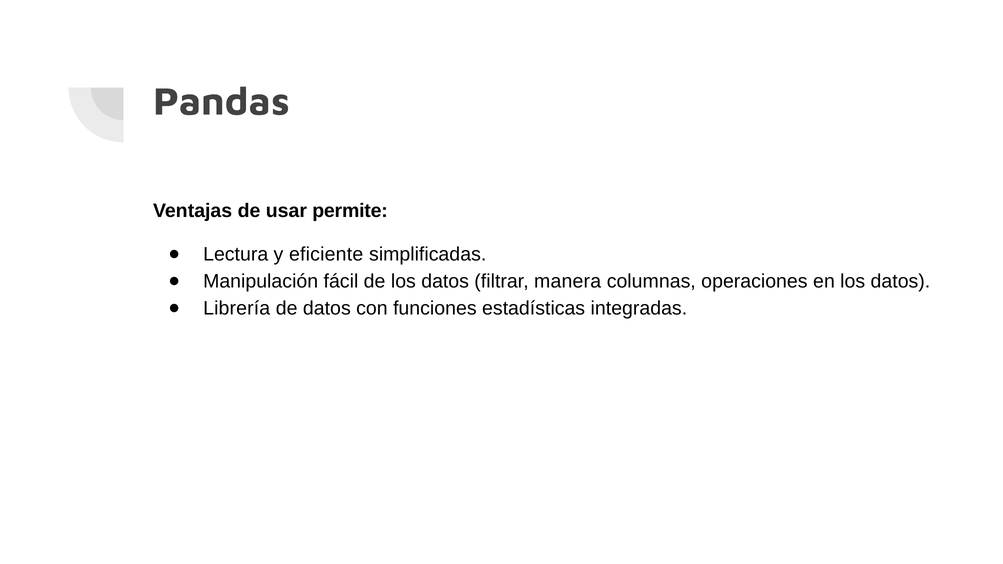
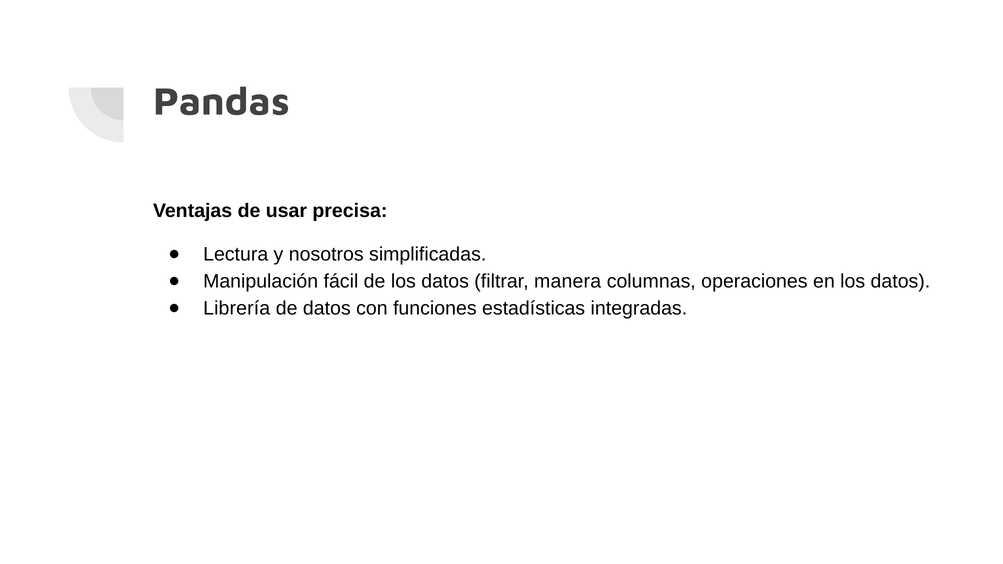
permite: permite -> precisa (350, 211)
eficiente: eficiente -> nosotros (326, 255)
